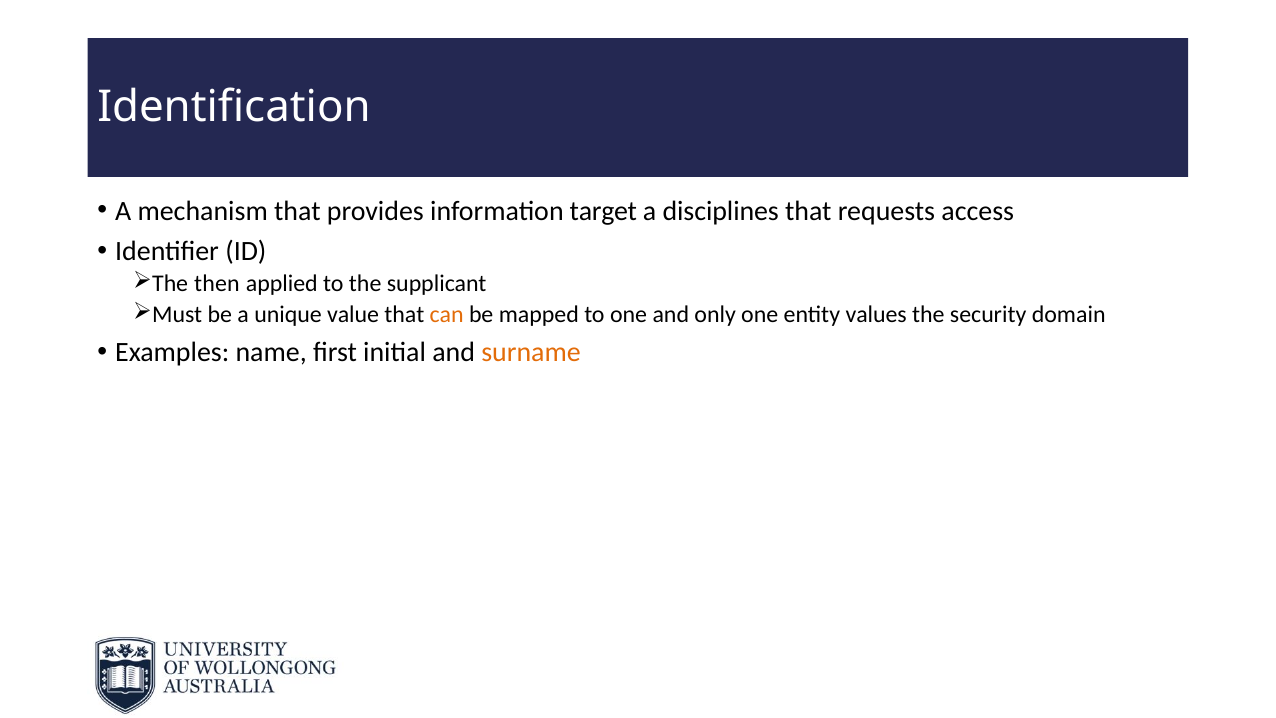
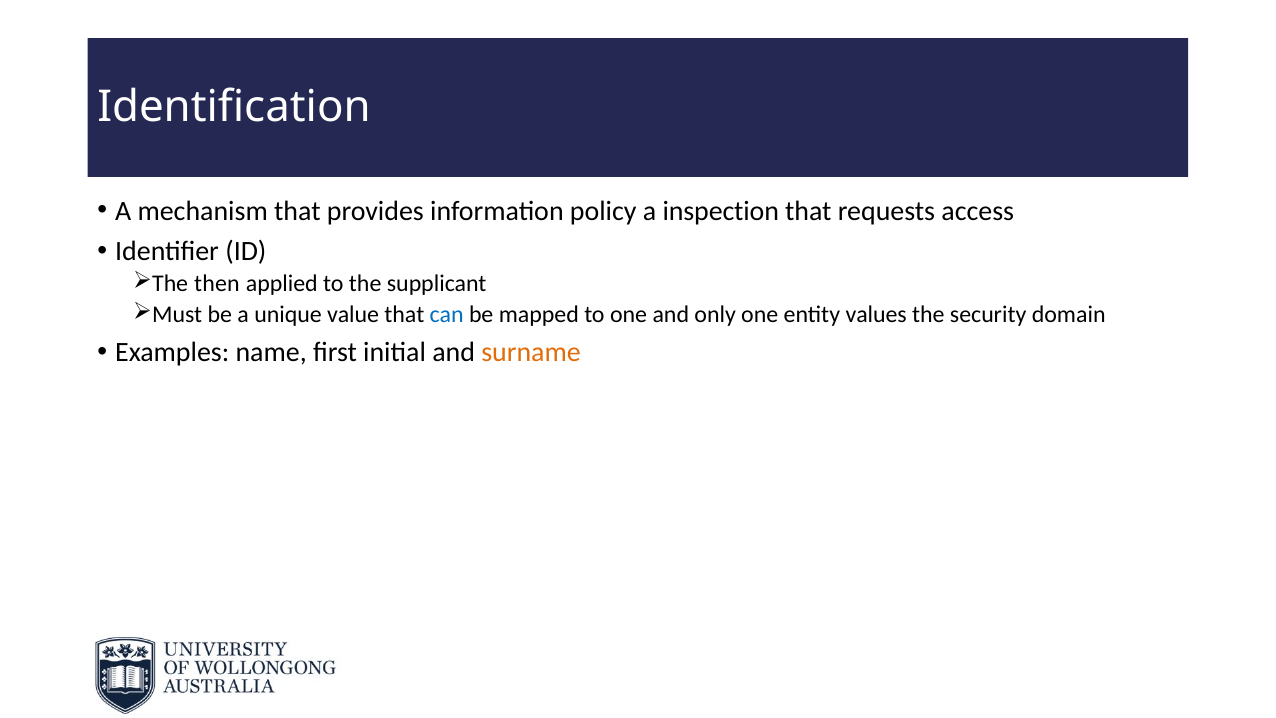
target: target -> policy (603, 211)
disciplines: disciplines -> inspection (721, 211)
can colour: orange -> blue (447, 315)
